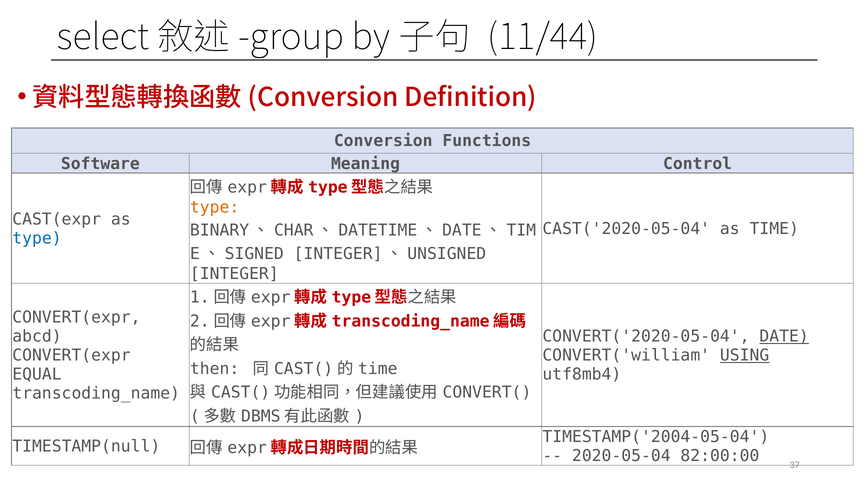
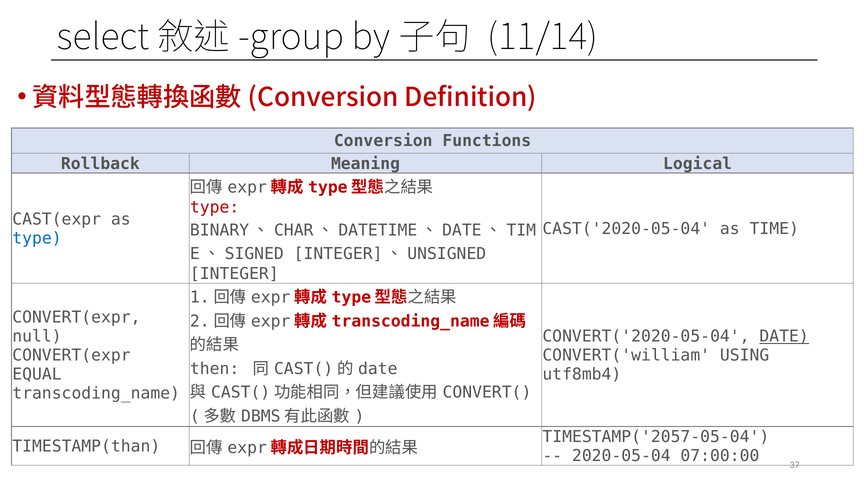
11/44: 11/44 -> 11/14 (543, 37)
Software: Software -> Rollback (100, 164)
Control: Control -> Logical (698, 164)
type colour: orange -> red (215, 207)
abcd: abcd -> null (37, 336)
USING underline: present -> none (745, 355)
time: time -> date (378, 368)
TIMESTAMP('2004-05-04: TIMESTAMP('2004-05-04 -> TIMESTAMP('2057-05-04 (656, 437)
TIMESTAMP(null: TIMESTAMP(null -> TIMESTAMP(than (86, 446)
82:00:00: 82:00:00 -> 07:00:00 (720, 456)
